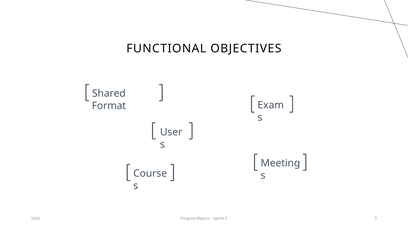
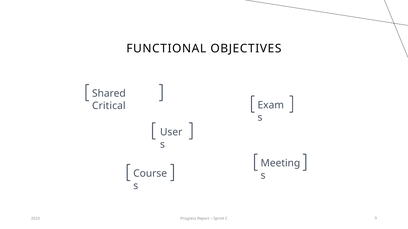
Format: Format -> Critical (109, 106)
